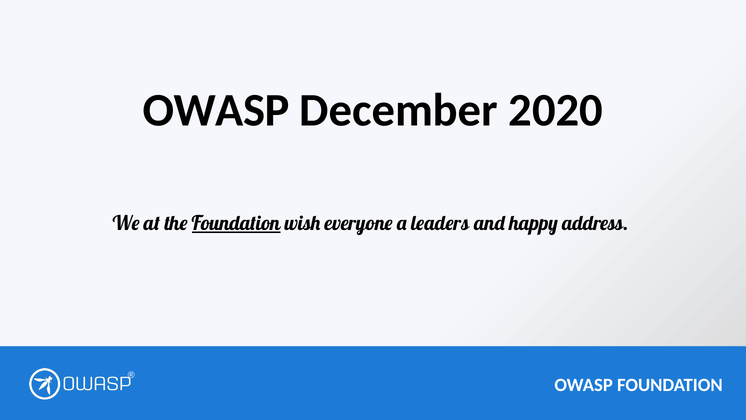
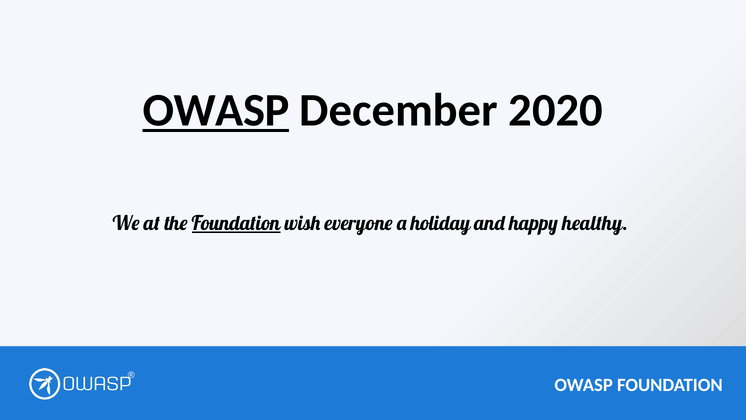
OWASP underline: none -> present (216, 110)
leaders: leaders -> holiday (440, 223)
address: address -> healthy (595, 223)
